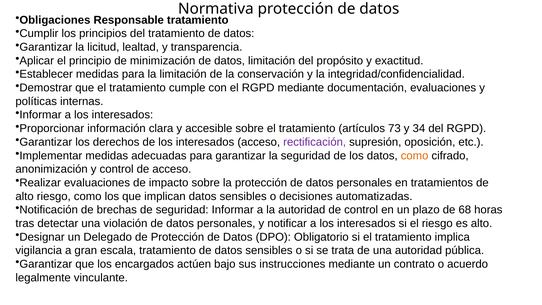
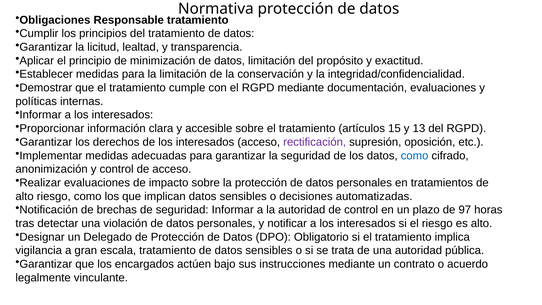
73: 73 -> 15 (394, 128)
34: 34 -> 13 (419, 128)
como colour: orange -> blue (415, 156)
68: 68 -> 97 (465, 210)
